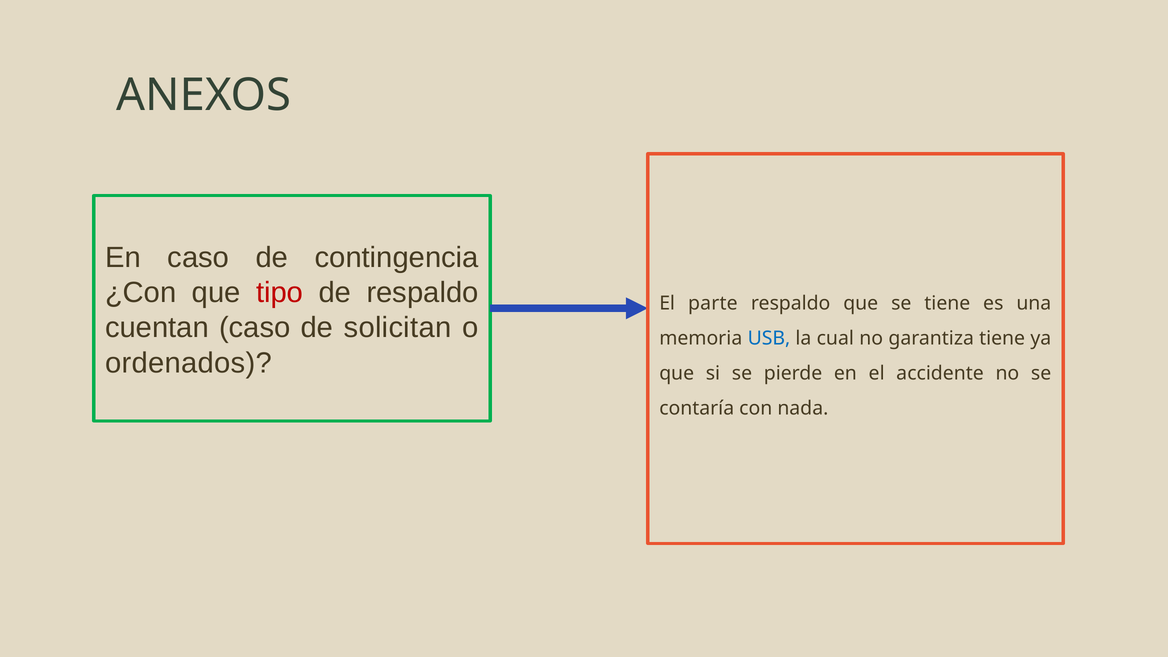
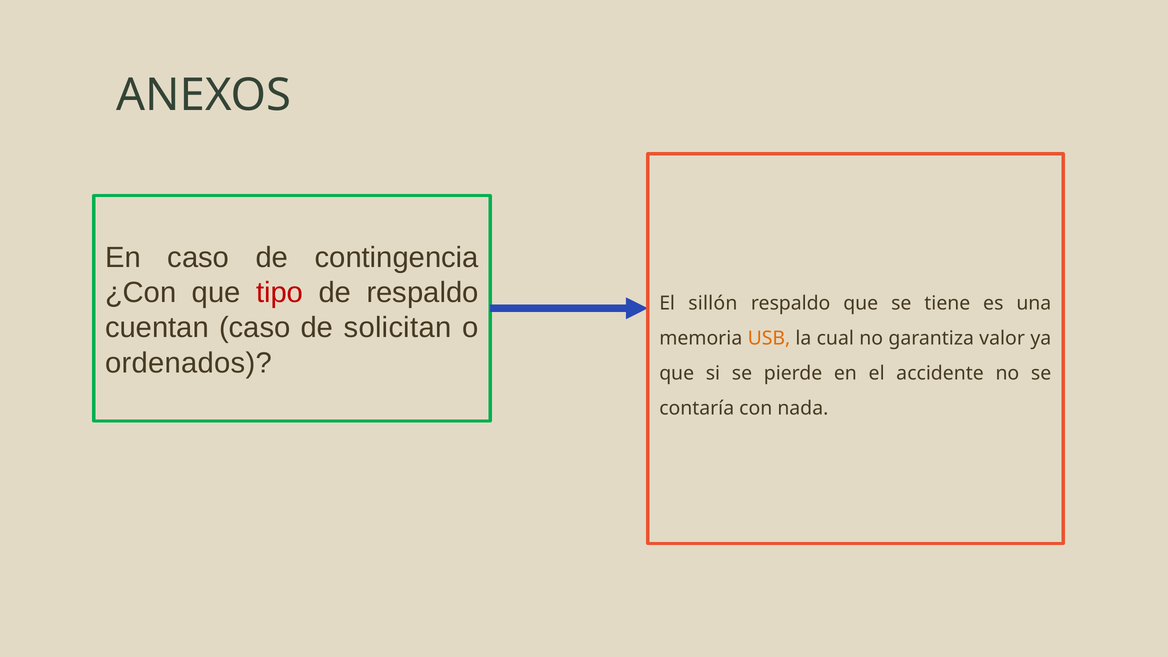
parte: parte -> sillón (713, 303)
USB colour: blue -> orange (769, 338)
garantiza tiene: tiene -> valor (1002, 338)
